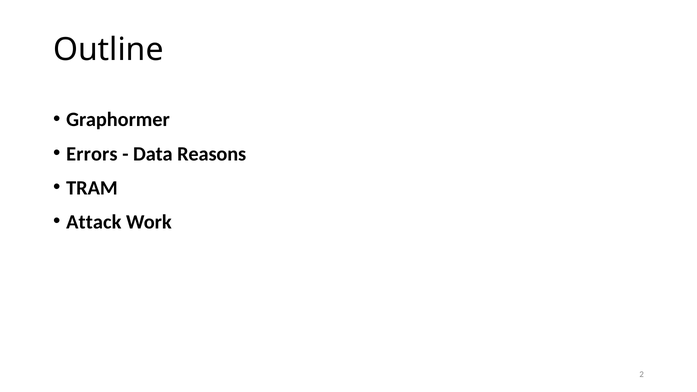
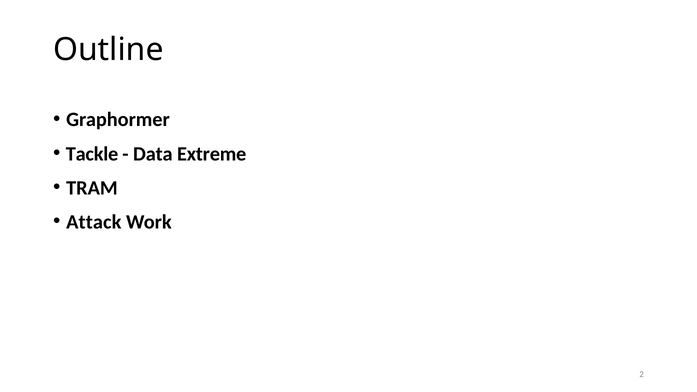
Errors: Errors -> Tackle (92, 154)
Reasons: Reasons -> Extreme (212, 154)
